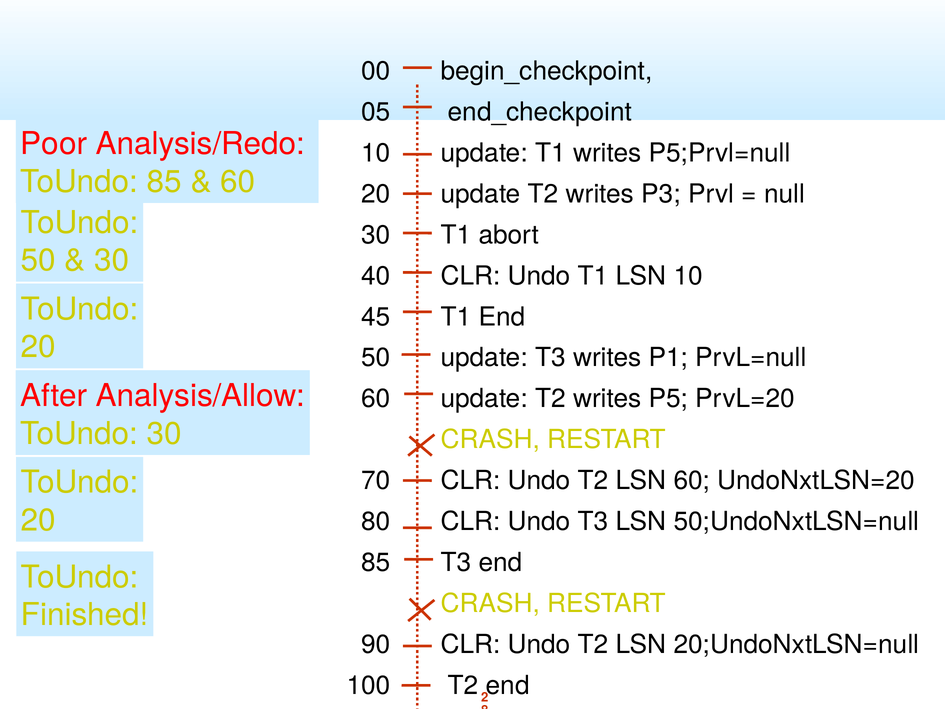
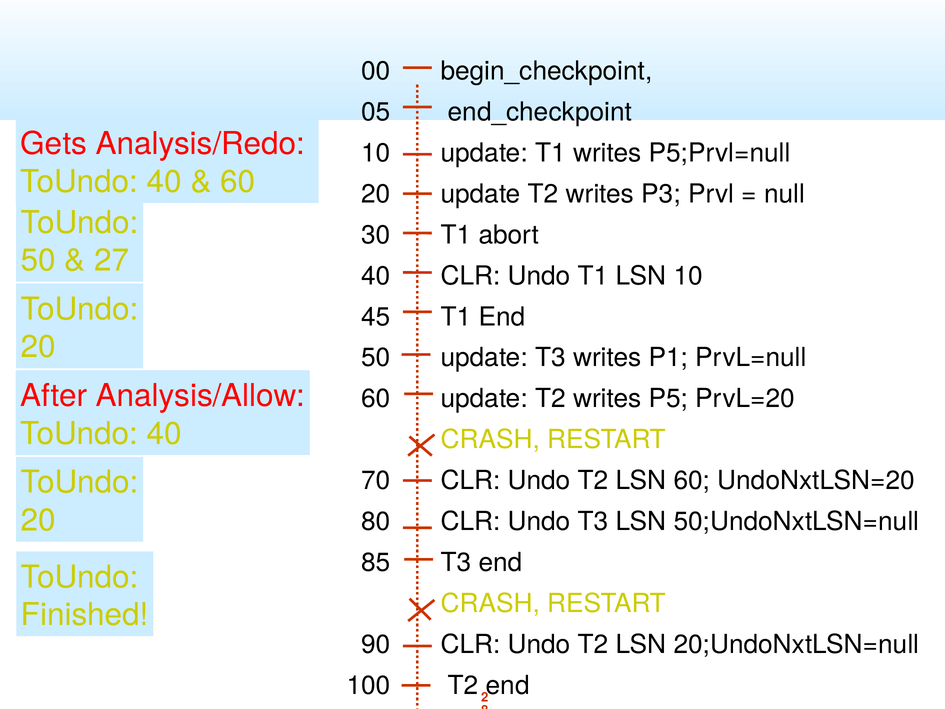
Poor: Poor -> Gets (54, 144)
85: 85 -> 40 (164, 182)
30: 30 -> 27 (112, 260)
30: 30 -> 40 (164, 434)
